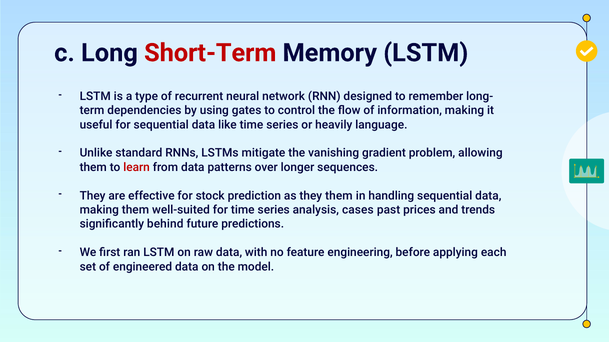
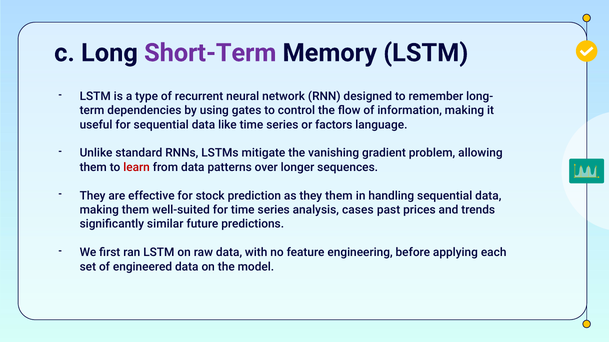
Short-Term colour: red -> purple (210, 53)
heavily: heavily -> factors (334, 125)
behind: behind -> similar (165, 224)
